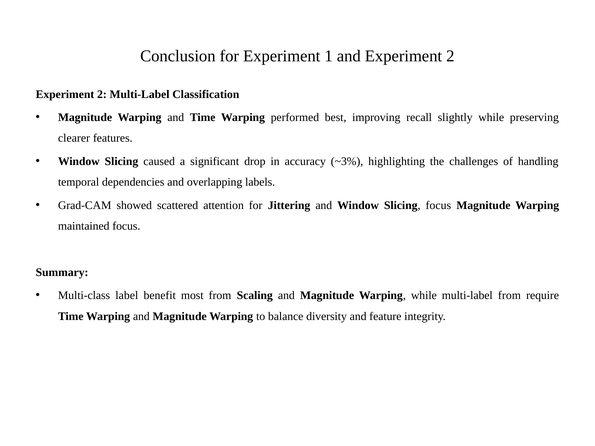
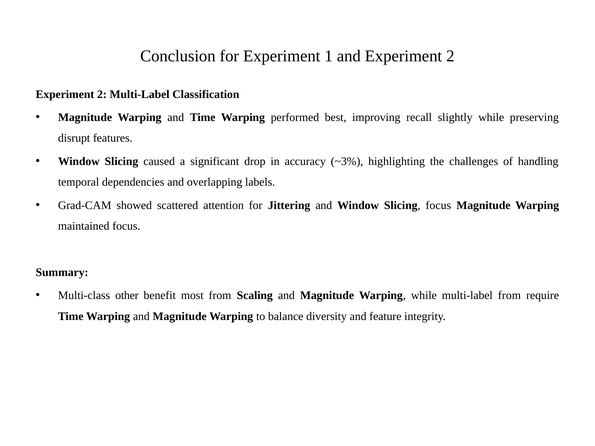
clearer: clearer -> disrupt (74, 138)
label: label -> other (127, 296)
